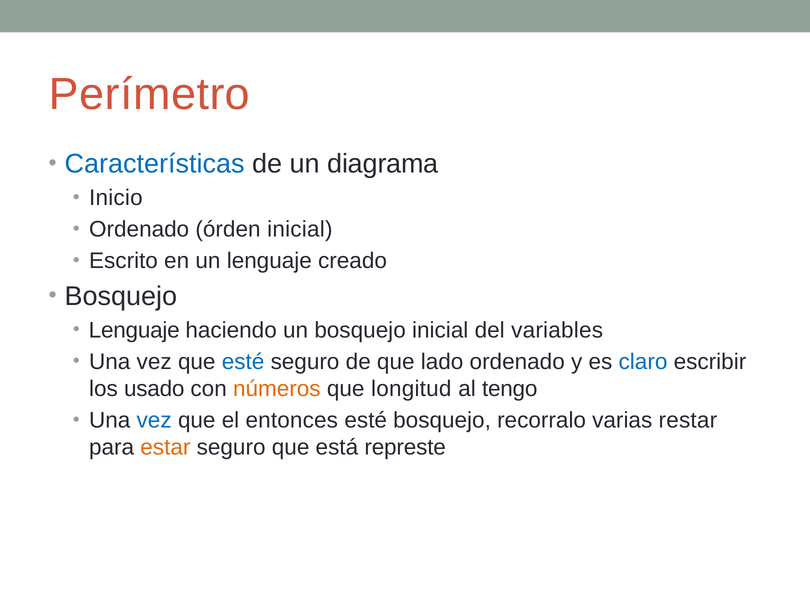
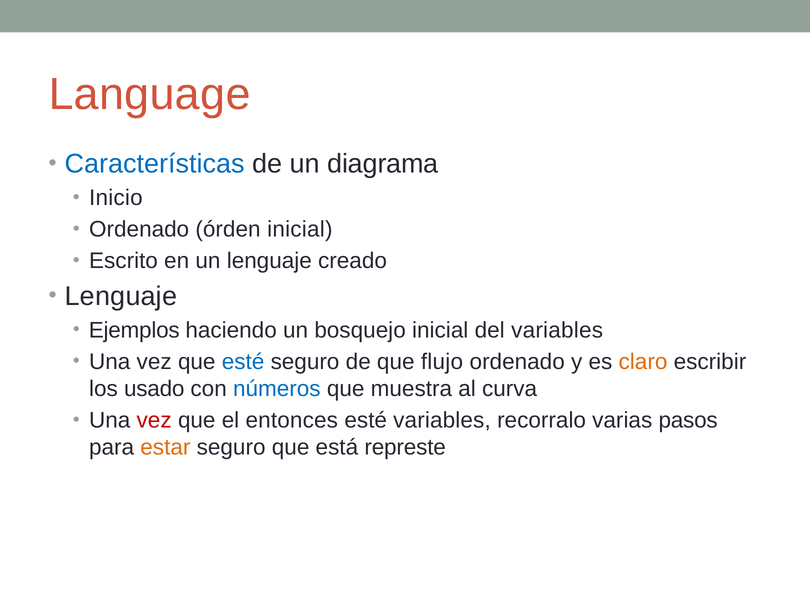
Perímetro: Perímetro -> Language (150, 94)
Bosquejo: Bosquejo -> Lenguaje (121, 296)
Lenguaje: Lenguaje -> Ejemplos (134, 330)
lado: lado -> flujo (442, 362)
claro colour: blue -> orange (643, 362)
números colour: orange -> blue (277, 389)
longitud: longitud -> muestra (411, 389)
tengo: tengo -> curva (510, 389)
vez colour: blue -> red (154, 420)
esté bosquejo: bosquejo -> variables (442, 420)
restar: restar -> pasos (688, 420)
